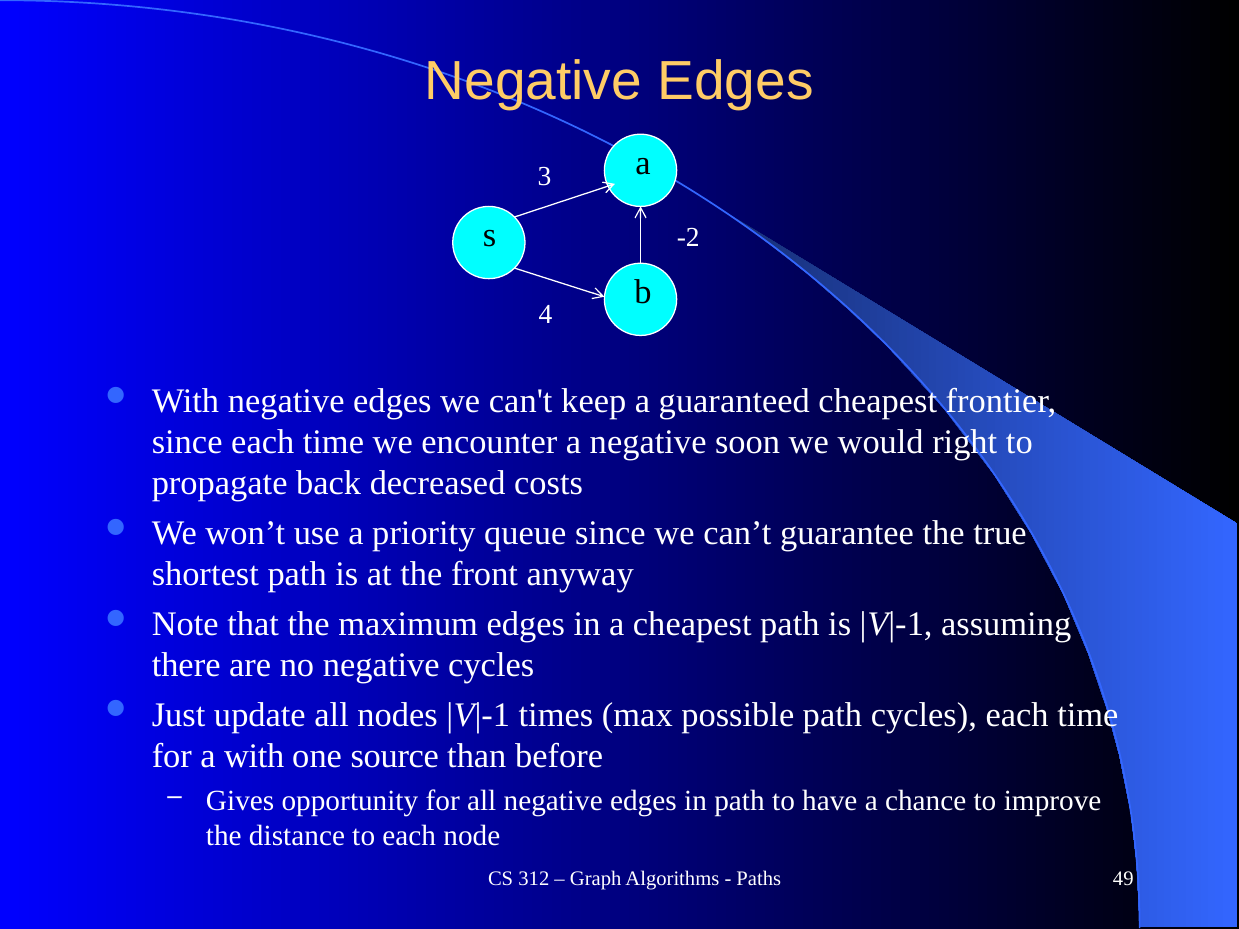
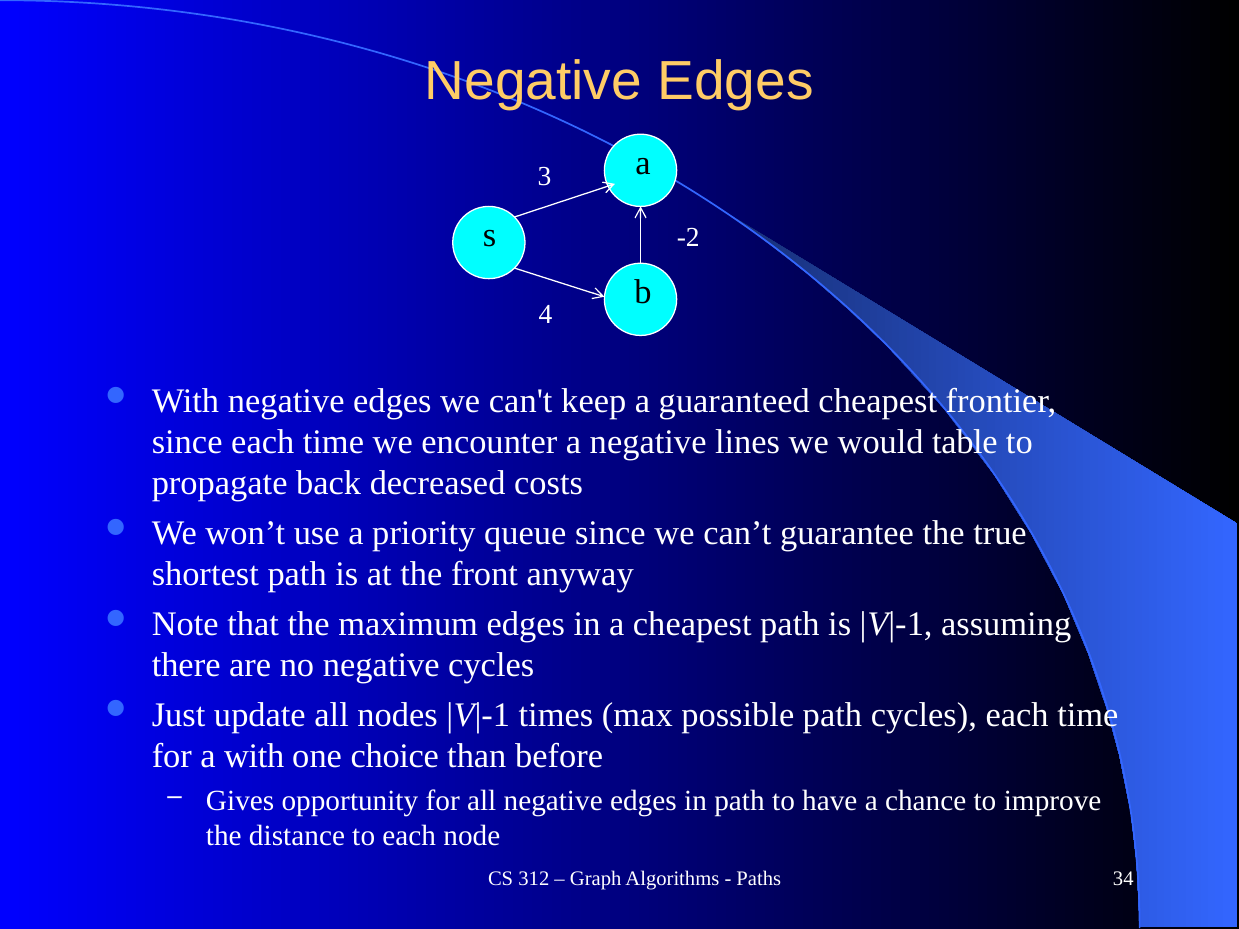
soon: soon -> lines (748, 442)
right: right -> table (965, 442)
source: source -> choice (395, 756)
49: 49 -> 34 (1123, 879)
